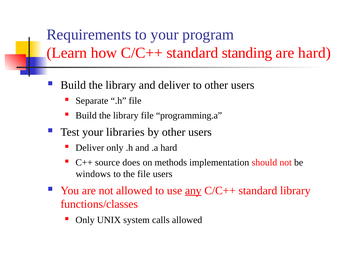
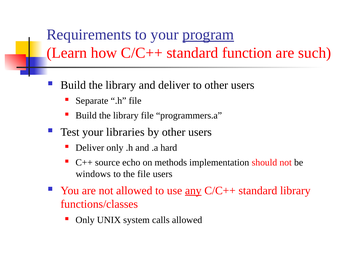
program underline: none -> present (208, 35)
standing: standing -> function (247, 53)
are hard: hard -> such (315, 53)
programming.a: programming.a -> programmers.a (189, 116)
does: does -> echo (131, 163)
